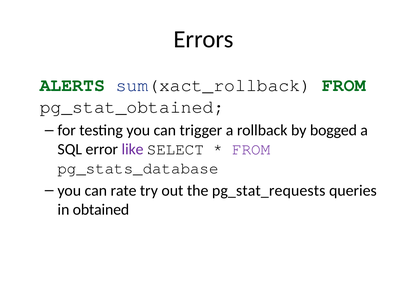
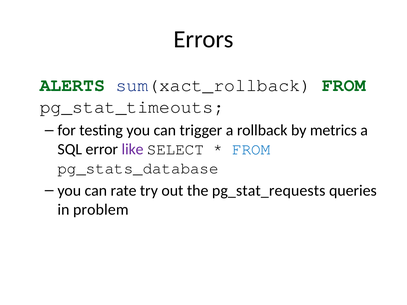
pg_stat_obtained: pg_stat_obtained -> pg_stat_timeouts (132, 107)
bogged: bogged -> metrics (333, 130)
FROM colour: purple -> blue (251, 149)
obtained: obtained -> problem (101, 210)
